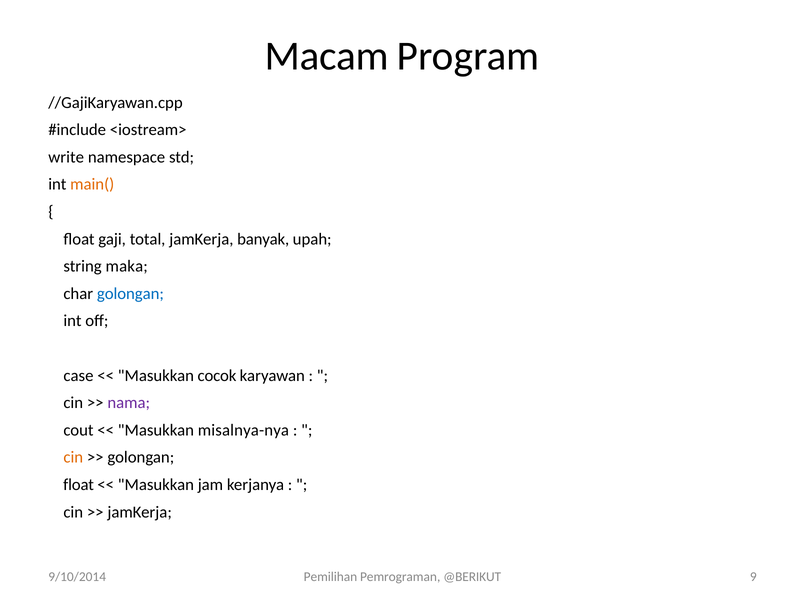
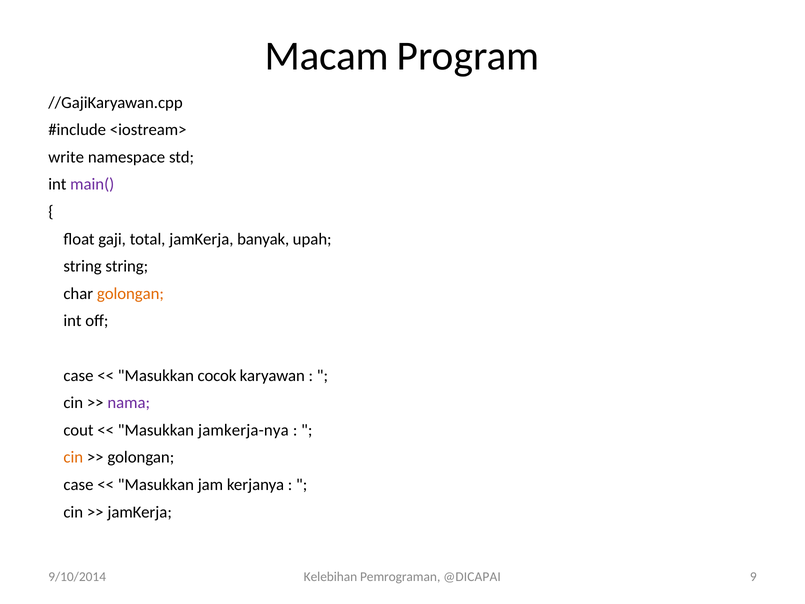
main( colour: orange -> purple (92, 184)
string maka: maka -> string (127, 266)
golongan colour: blue -> orange (130, 293)
misalnya-nya: misalnya-nya -> jamkerja-nya (243, 430)
float: float -> case (78, 485)
Pemilihan: Pemilihan -> Kelebihan (330, 576)
@BERIKUT: @BERIKUT -> @DICAPAI (472, 576)
